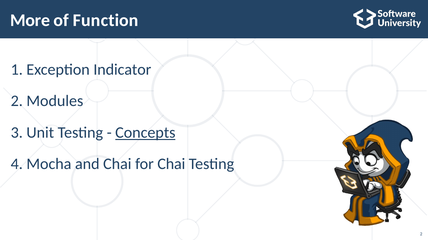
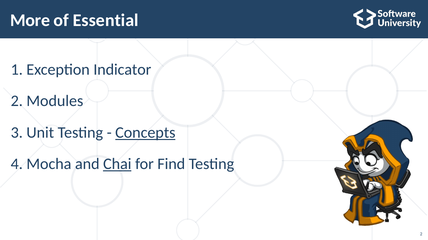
Function: Function -> Essential (106, 20)
Chai underline: none -> present (117, 165)
for Chai: Chai -> Find (171, 165)
